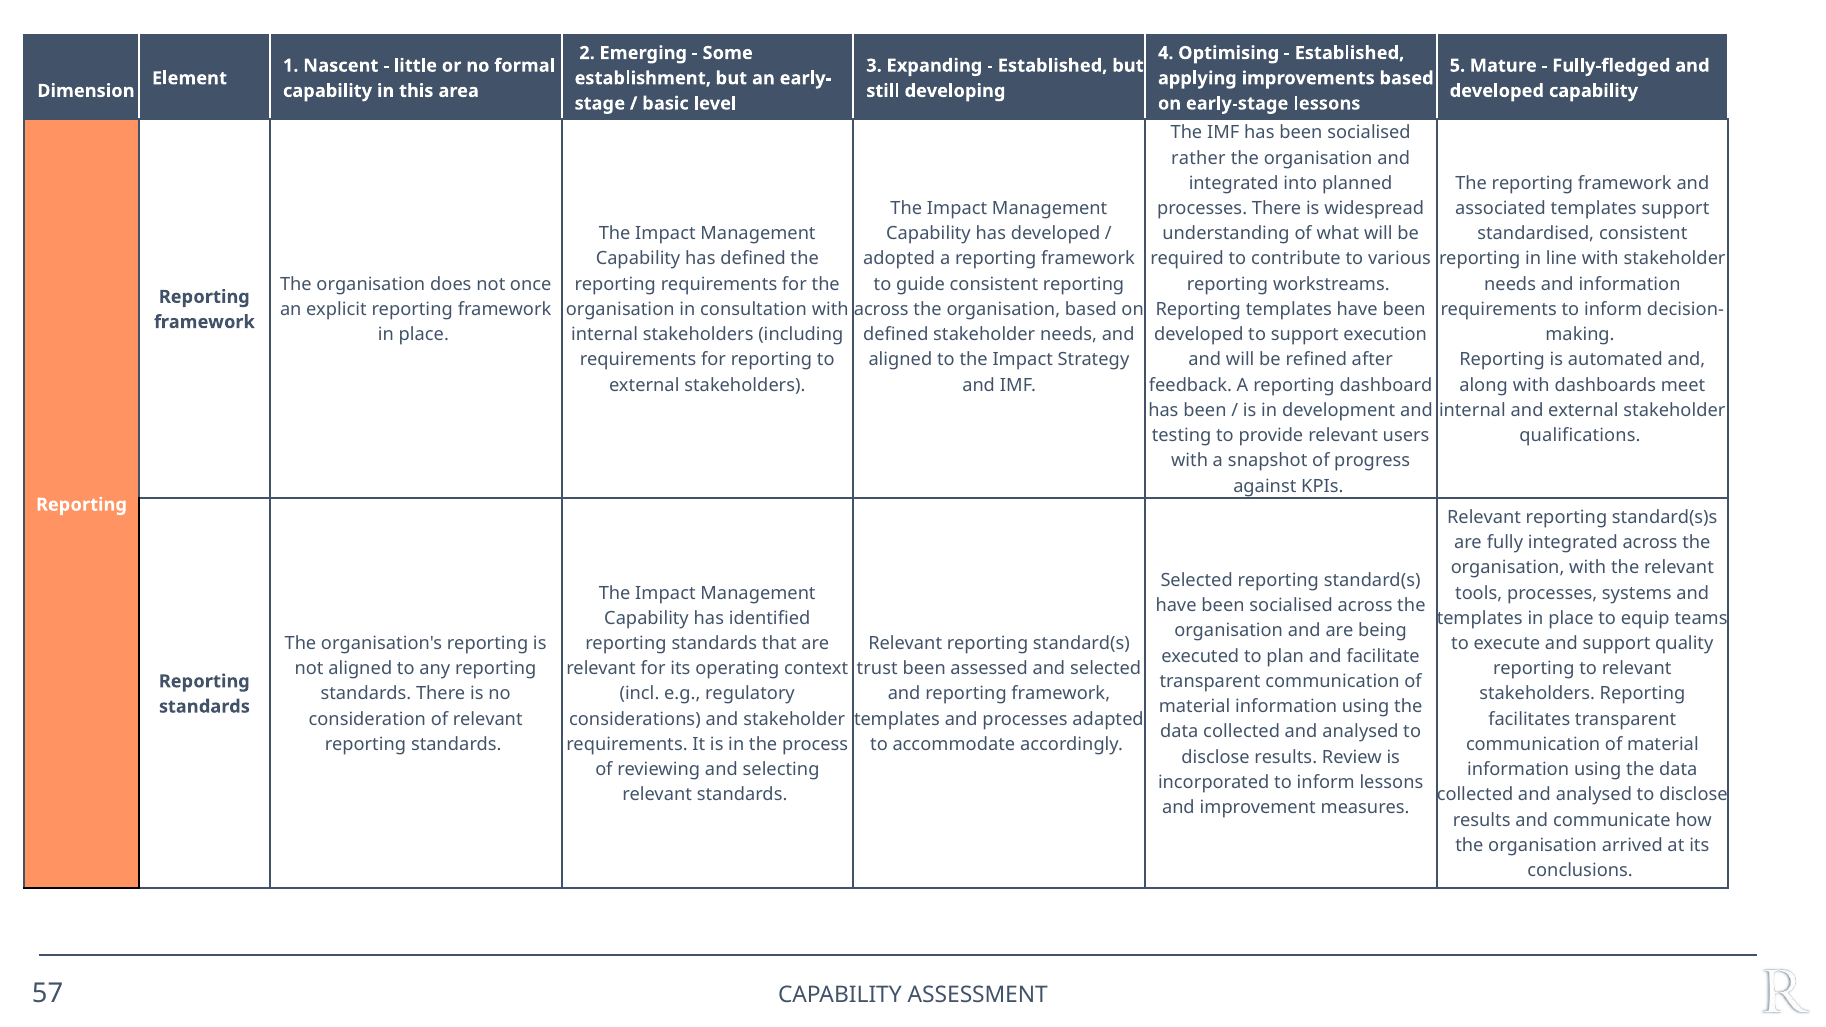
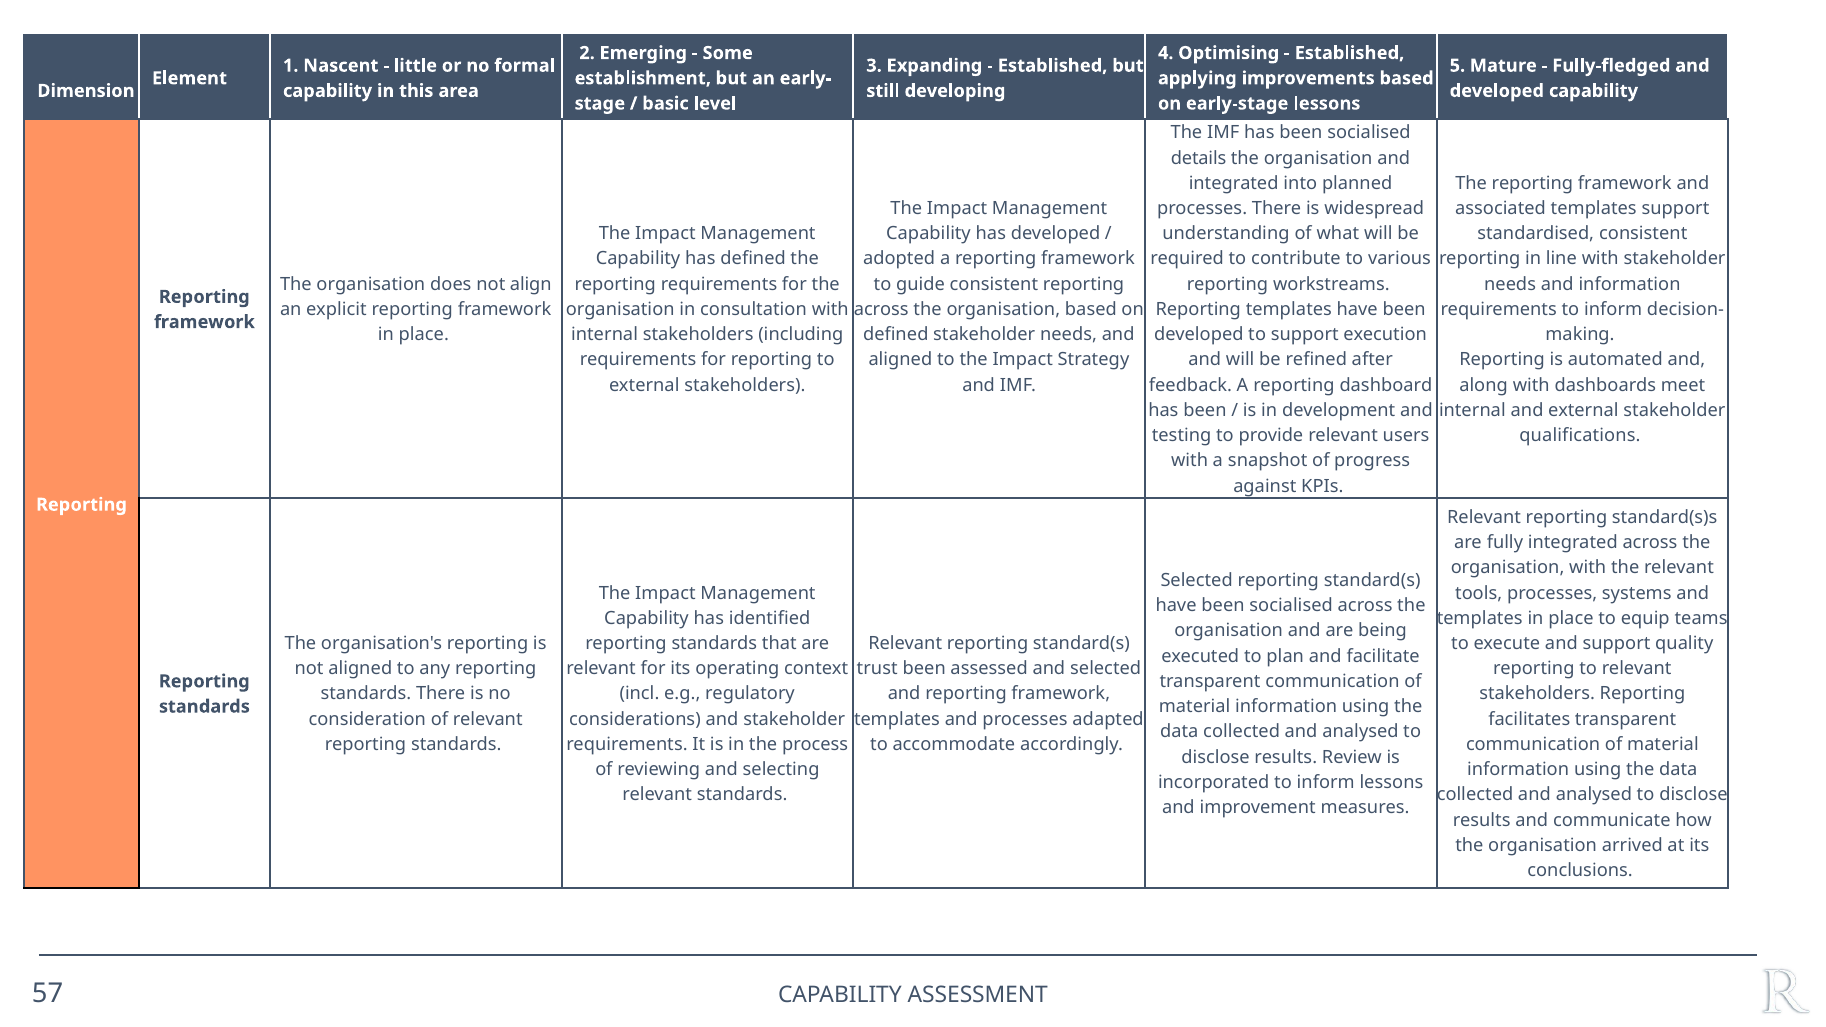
rather: rather -> details (1199, 158)
once: once -> align (531, 284)
